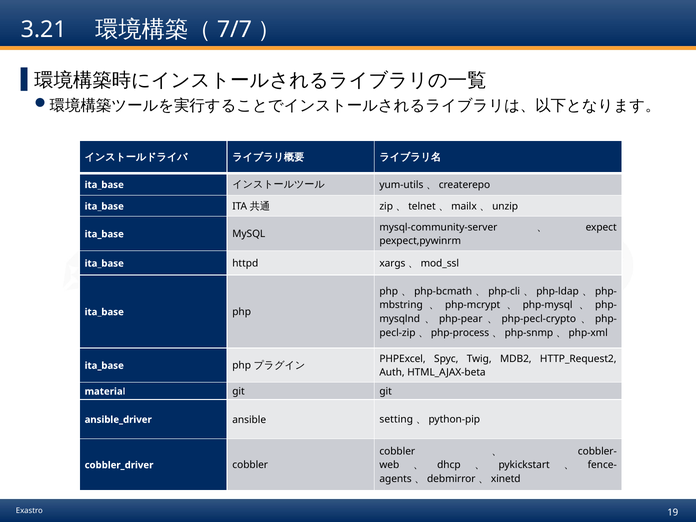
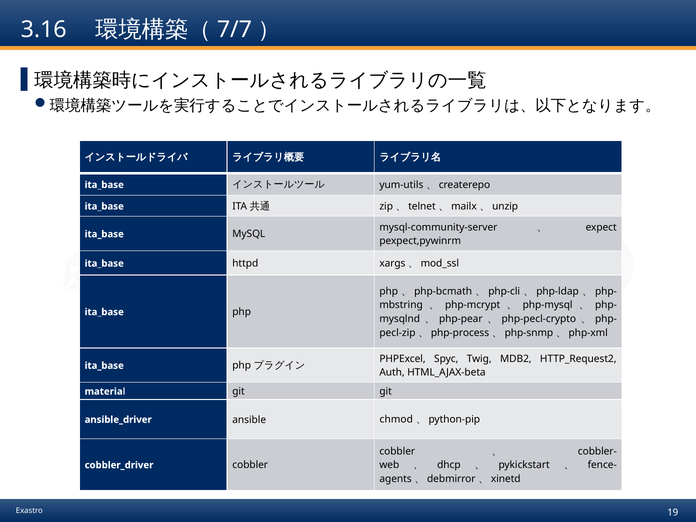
3.21: 3.21 -> 3.16 (44, 30)
setting: setting -> chmod (396, 420)
